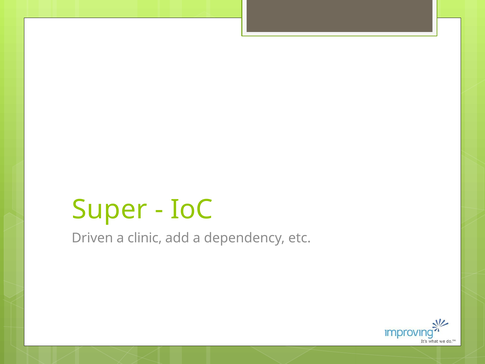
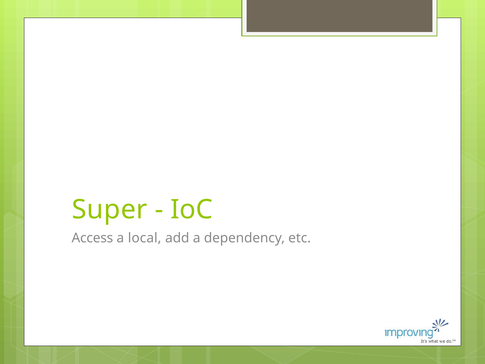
Driven: Driven -> Access (92, 238)
clinic: clinic -> local (145, 238)
